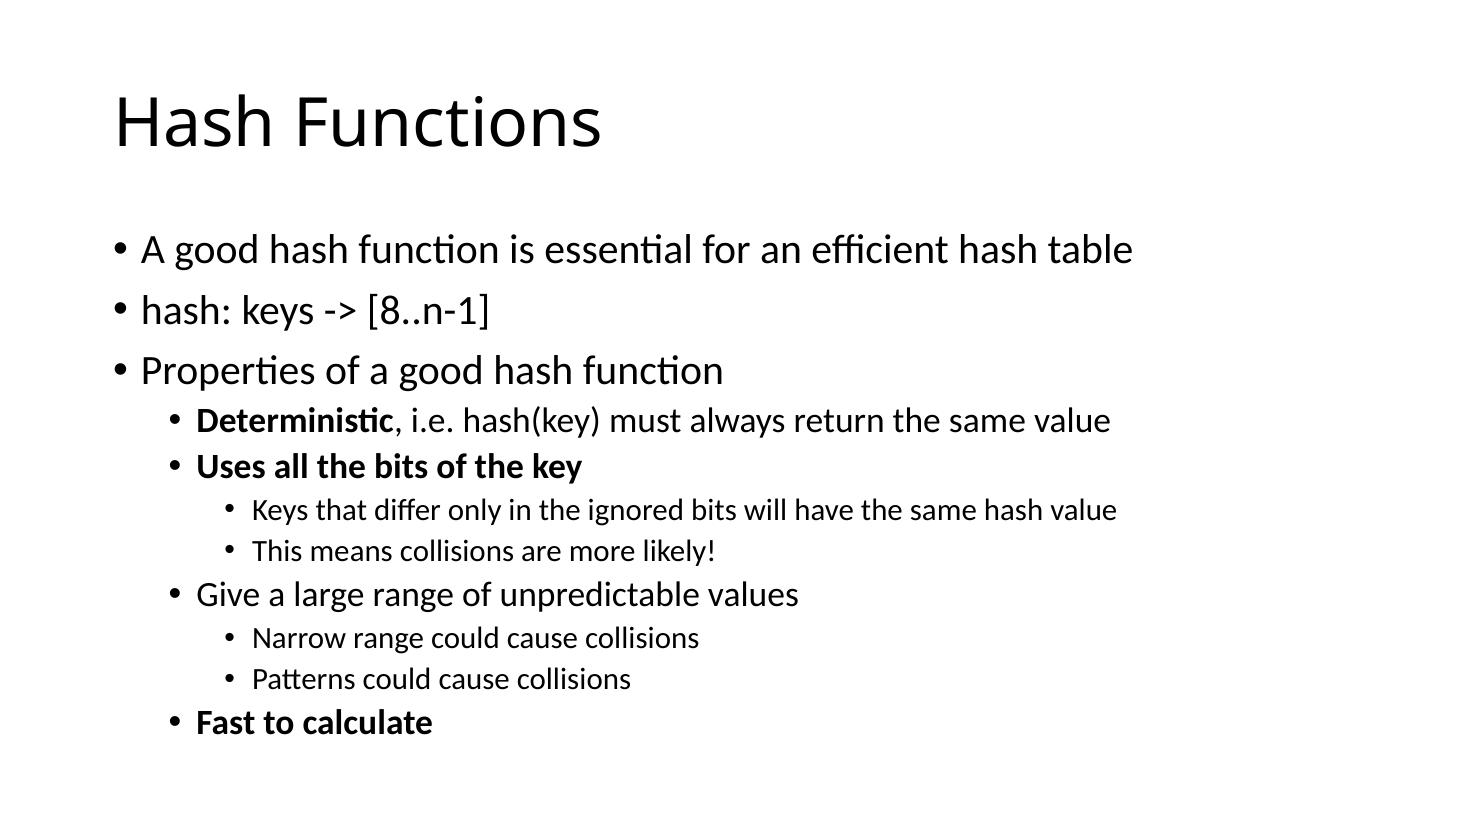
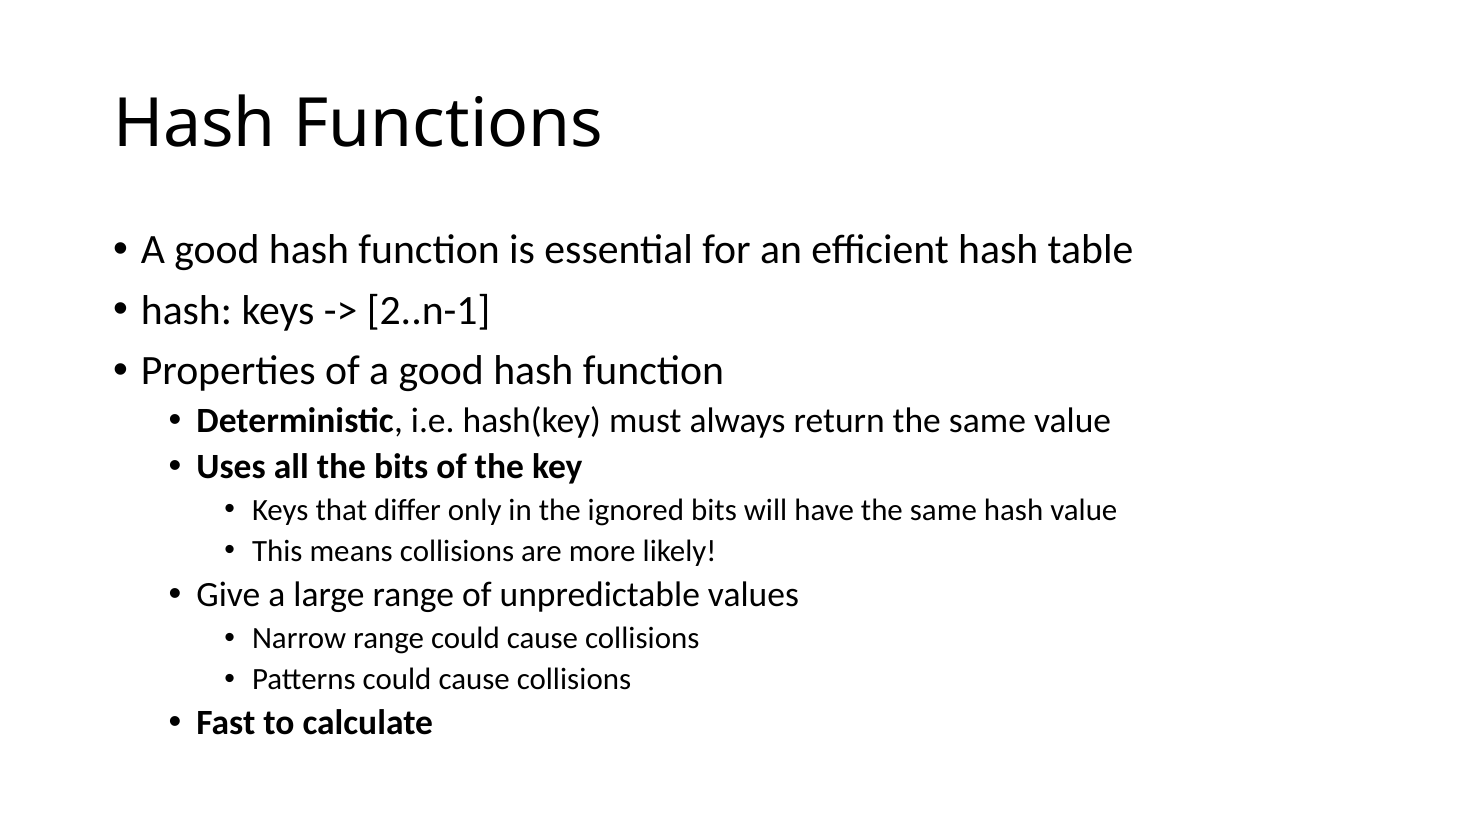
8..n-1: 8..n-1 -> 2..n-1 (429, 310)
